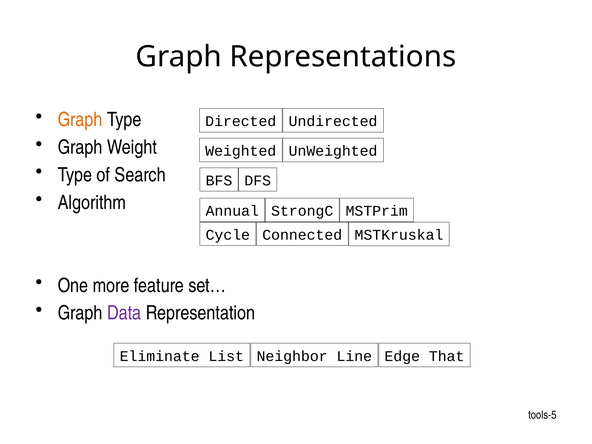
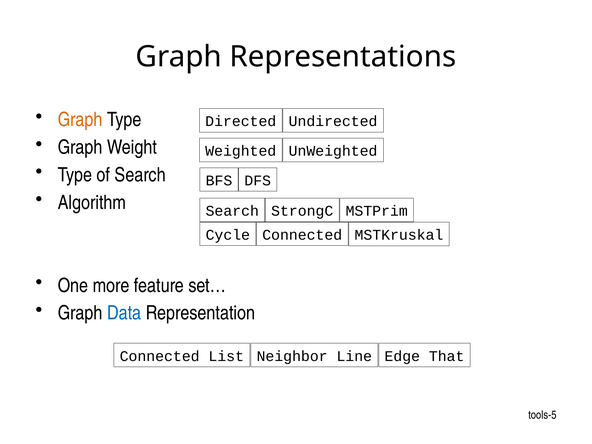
Annual: Annual -> Search (232, 211)
Data colour: purple -> blue (124, 313)
Eliminate: Eliminate -> Connected (160, 356)
